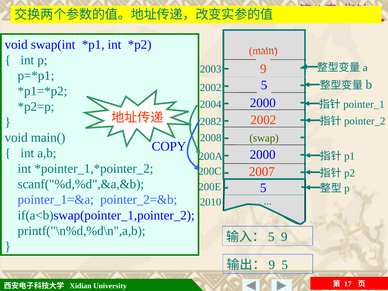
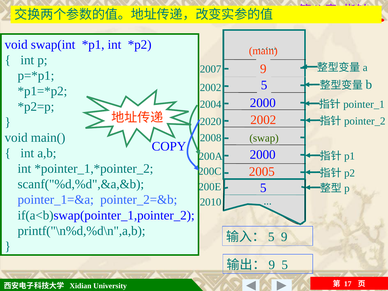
2003: 2003 -> 2007 (211, 69)
2082: 2082 -> 2020 (211, 121)
2007: 2007 -> 2005 (262, 172)
